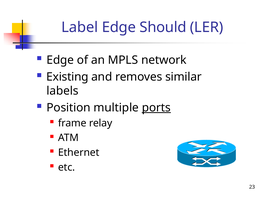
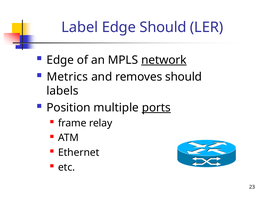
network underline: none -> present (164, 60)
Existing: Existing -> Metrics (67, 77)
removes similar: similar -> should (184, 77)
